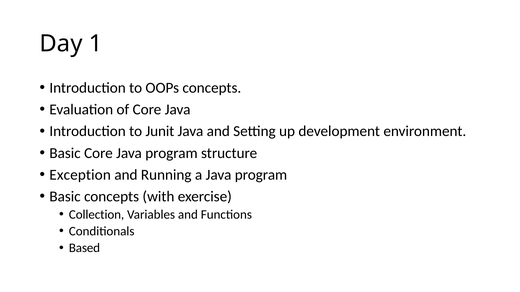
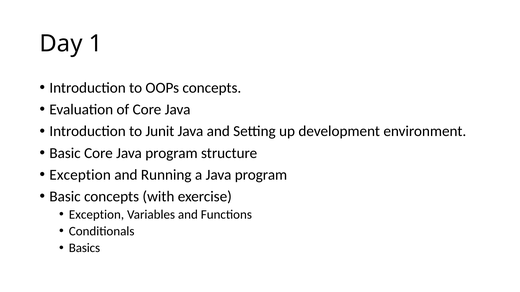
Collection: Collection -> Exception (97, 215)
Based: Based -> Basics (84, 248)
